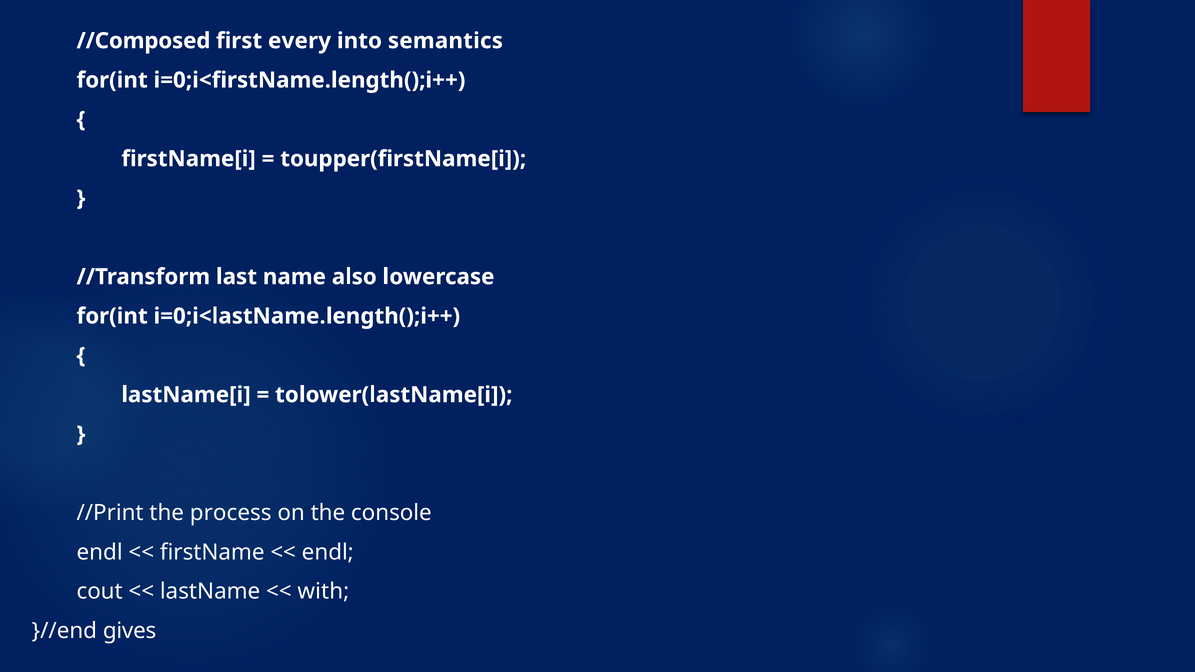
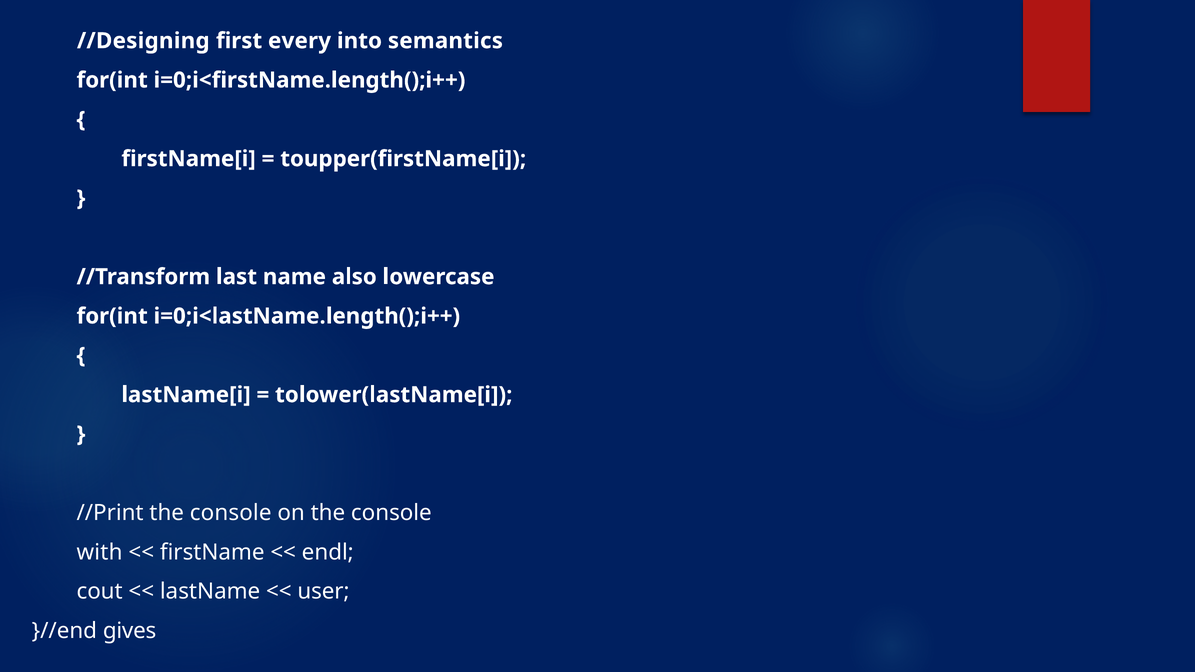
//Composed: //Composed -> //Designing (143, 41)
//Print the process: process -> console (231, 513)
endl: endl -> with (100, 552)
with: with -> user (323, 592)
